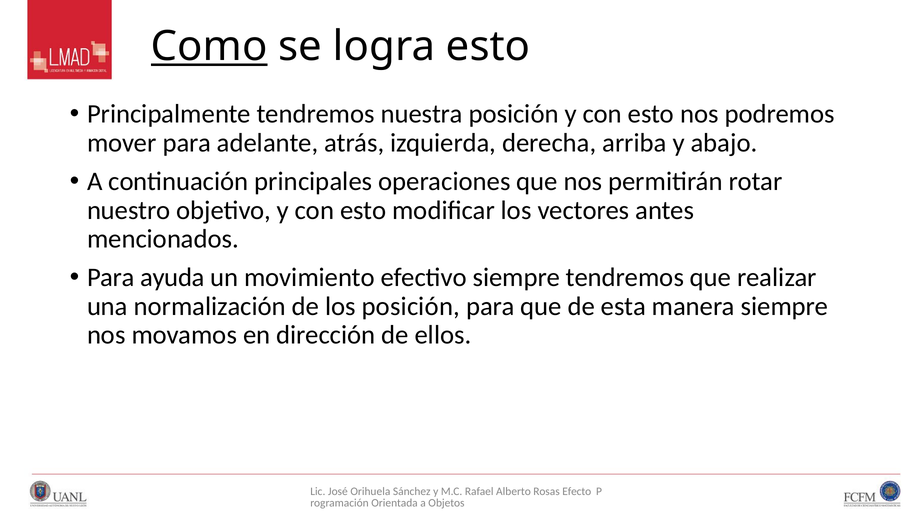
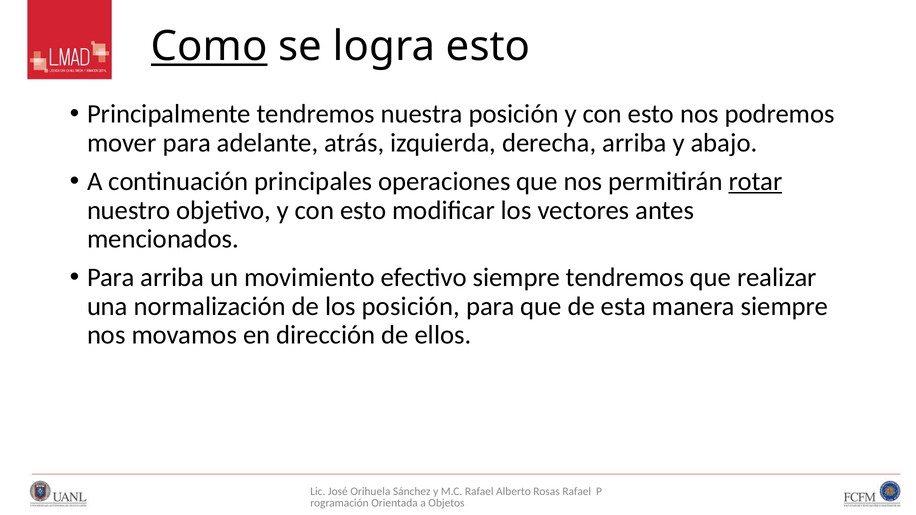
rotar underline: none -> present (756, 181)
Para ayuda: ayuda -> arriba (172, 278)
Rosas Efecto: Efecto -> Rafael (577, 492)
